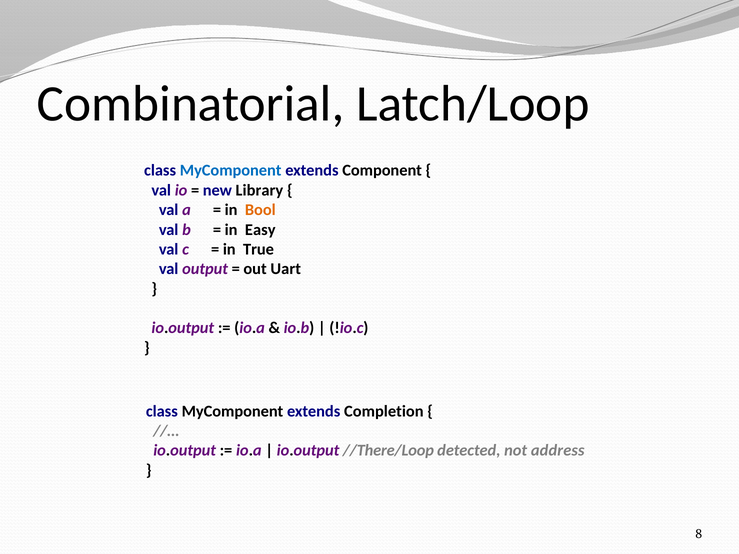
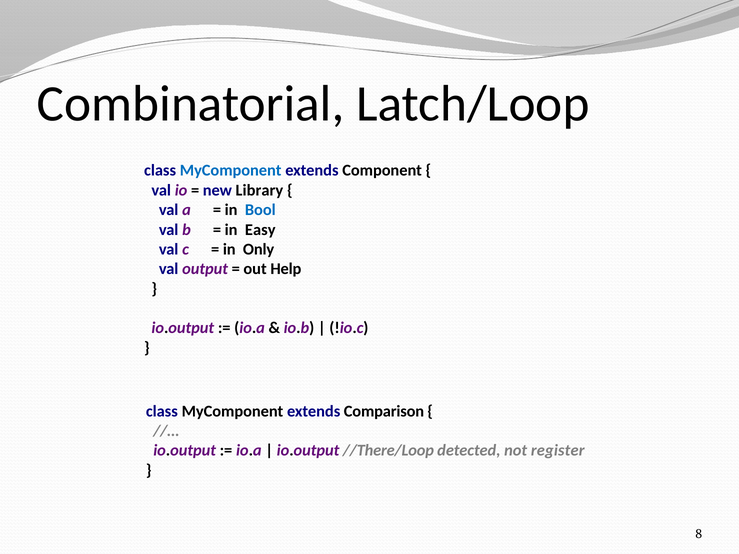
Bool colour: orange -> blue (260, 210)
True: True -> Only (259, 249)
Uart: Uart -> Help (286, 269)
Completion: Completion -> Comparison (384, 411)
address: address -> register (558, 451)
